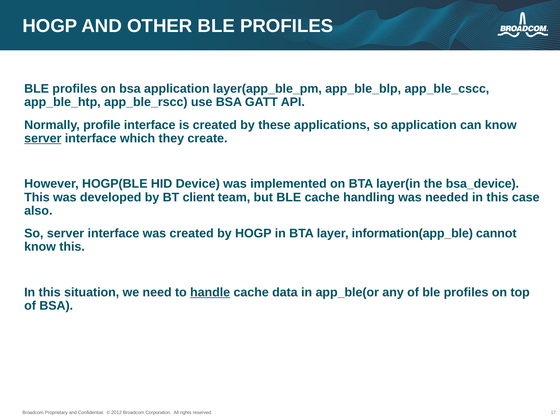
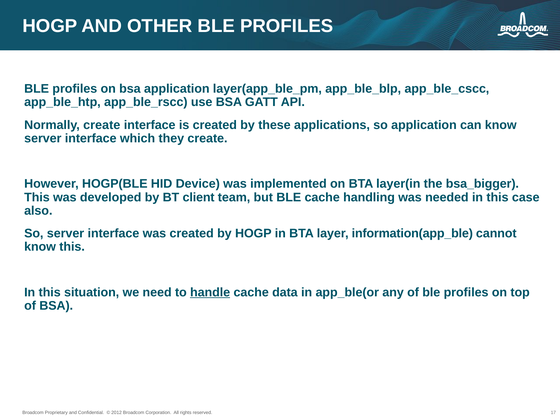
Normally profile: profile -> create (102, 125)
server underline: present -> none (43, 138)
bsa_device: bsa_device -> bsa_bigger (482, 184)
